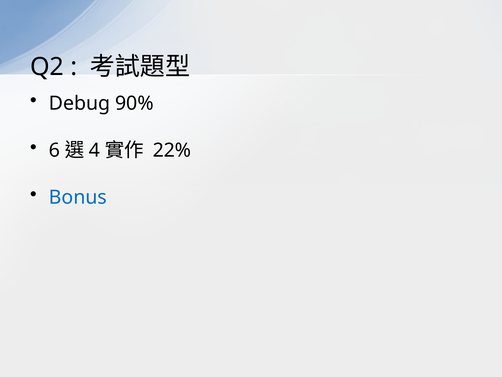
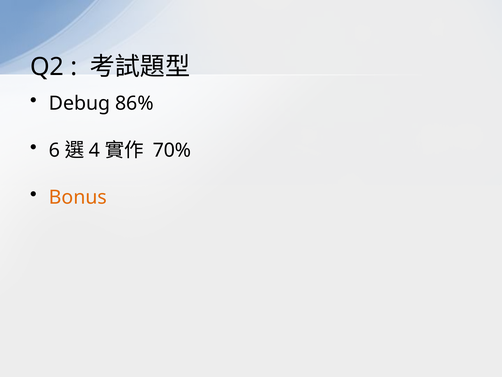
90%: 90% -> 86% (134, 103)
22%: 22% -> 70% (172, 150)
Bonus colour: blue -> orange (78, 197)
